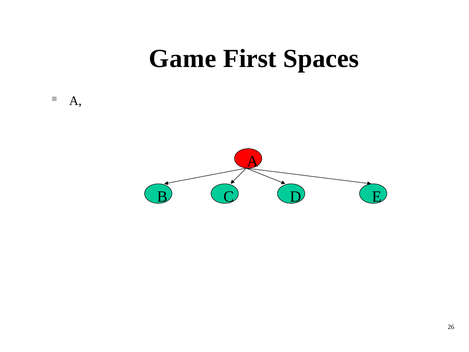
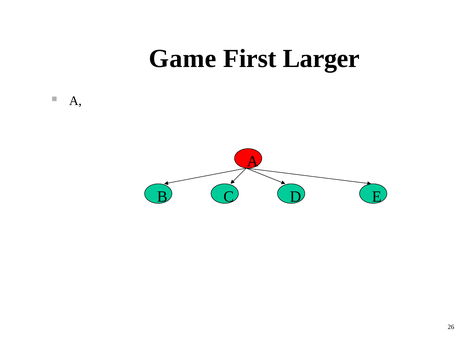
Spaces: Spaces -> Larger (321, 58)
